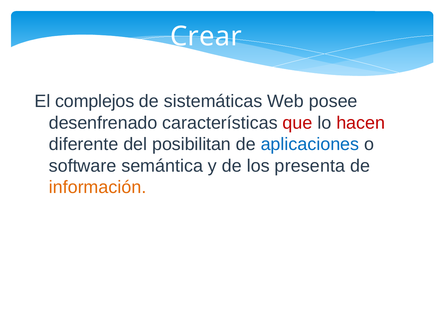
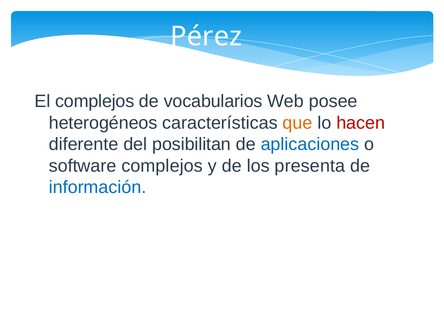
Crear: Crear -> Pérez (206, 36)
sistemáticas: sistemáticas -> vocabularios (213, 101)
desenfrenado: desenfrenado -> heterogéneos (103, 123)
que colour: red -> orange (298, 123)
software semántica: semántica -> complejos (162, 166)
información colour: orange -> blue (98, 187)
